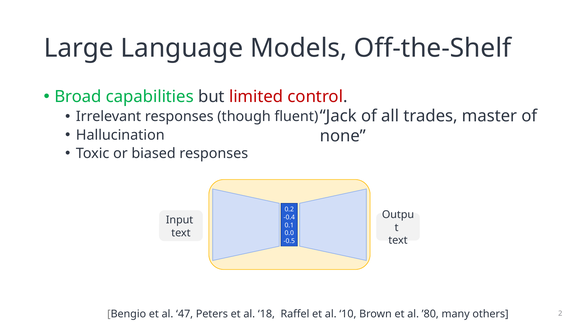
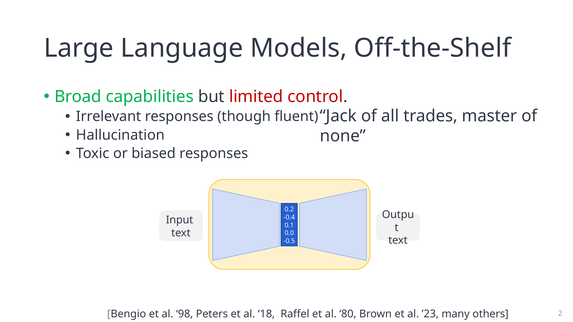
47: 47 -> 98 (185, 314)
10: 10 -> 80 (348, 314)
’80: ’80 -> ’23 (430, 314)
